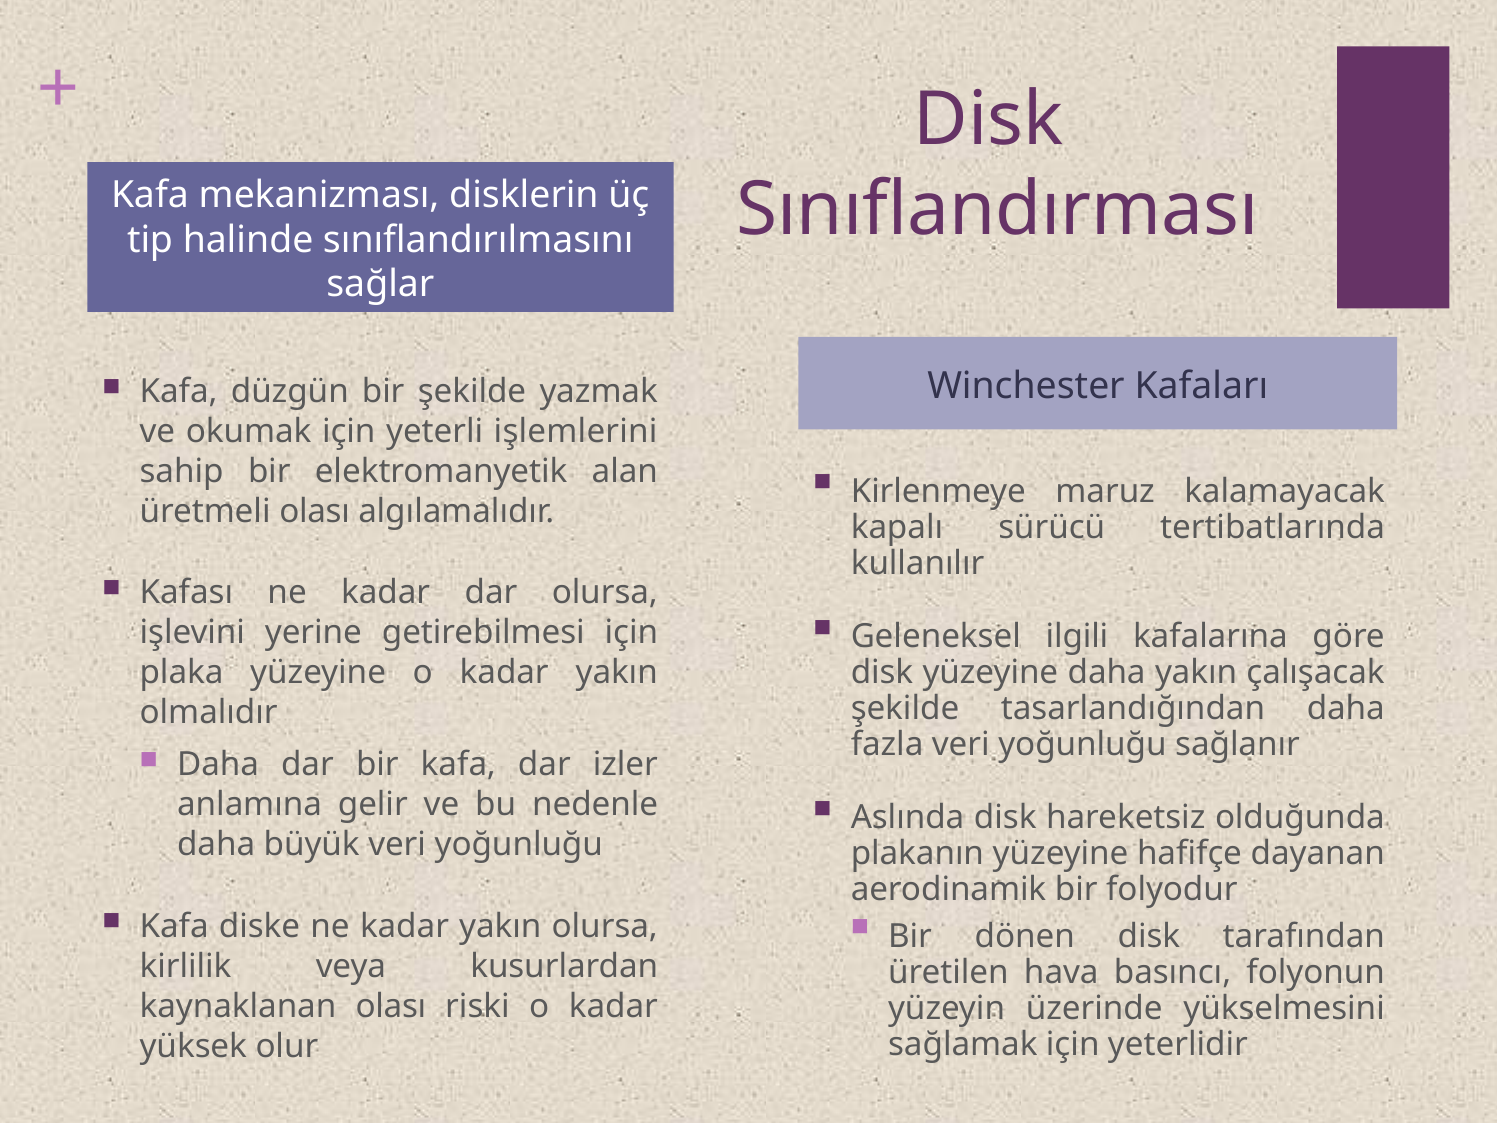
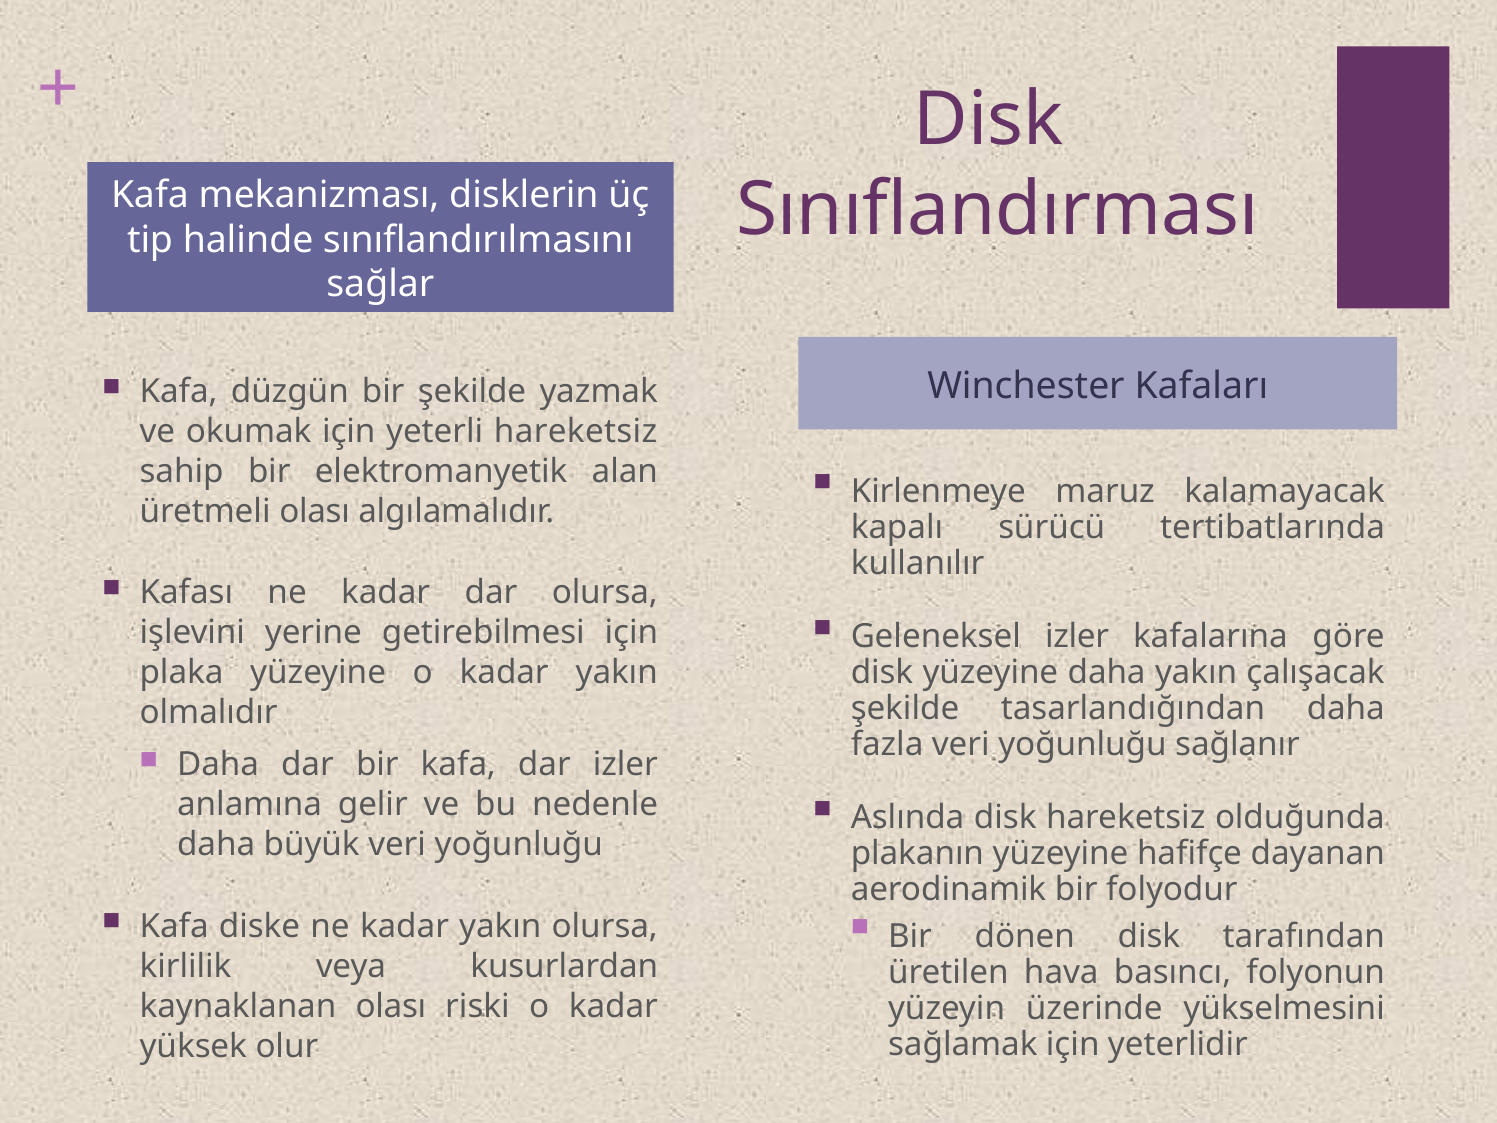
yeterli işlemlerini: işlemlerini -> hareketsiz (576, 431)
Geleneksel ilgili: ilgili -> izler (1077, 636)
